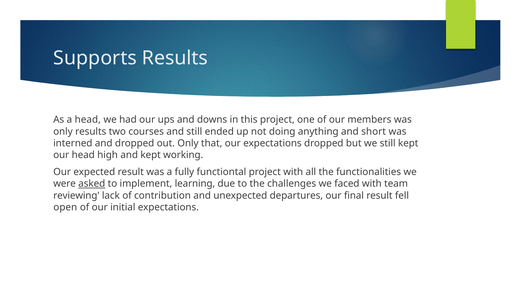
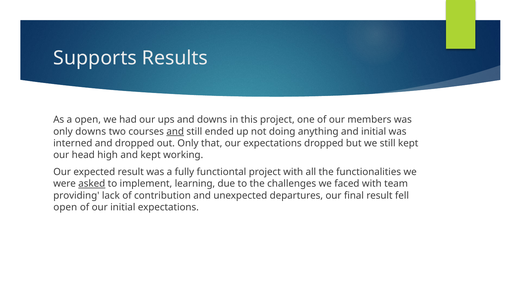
a head: head -> open (88, 120)
only results: results -> downs (91, 131)
and underline: none -> present (175, 131)
and short: short -> initial (374, 131)
reviewing: reviewing -> providing (76, 196)
